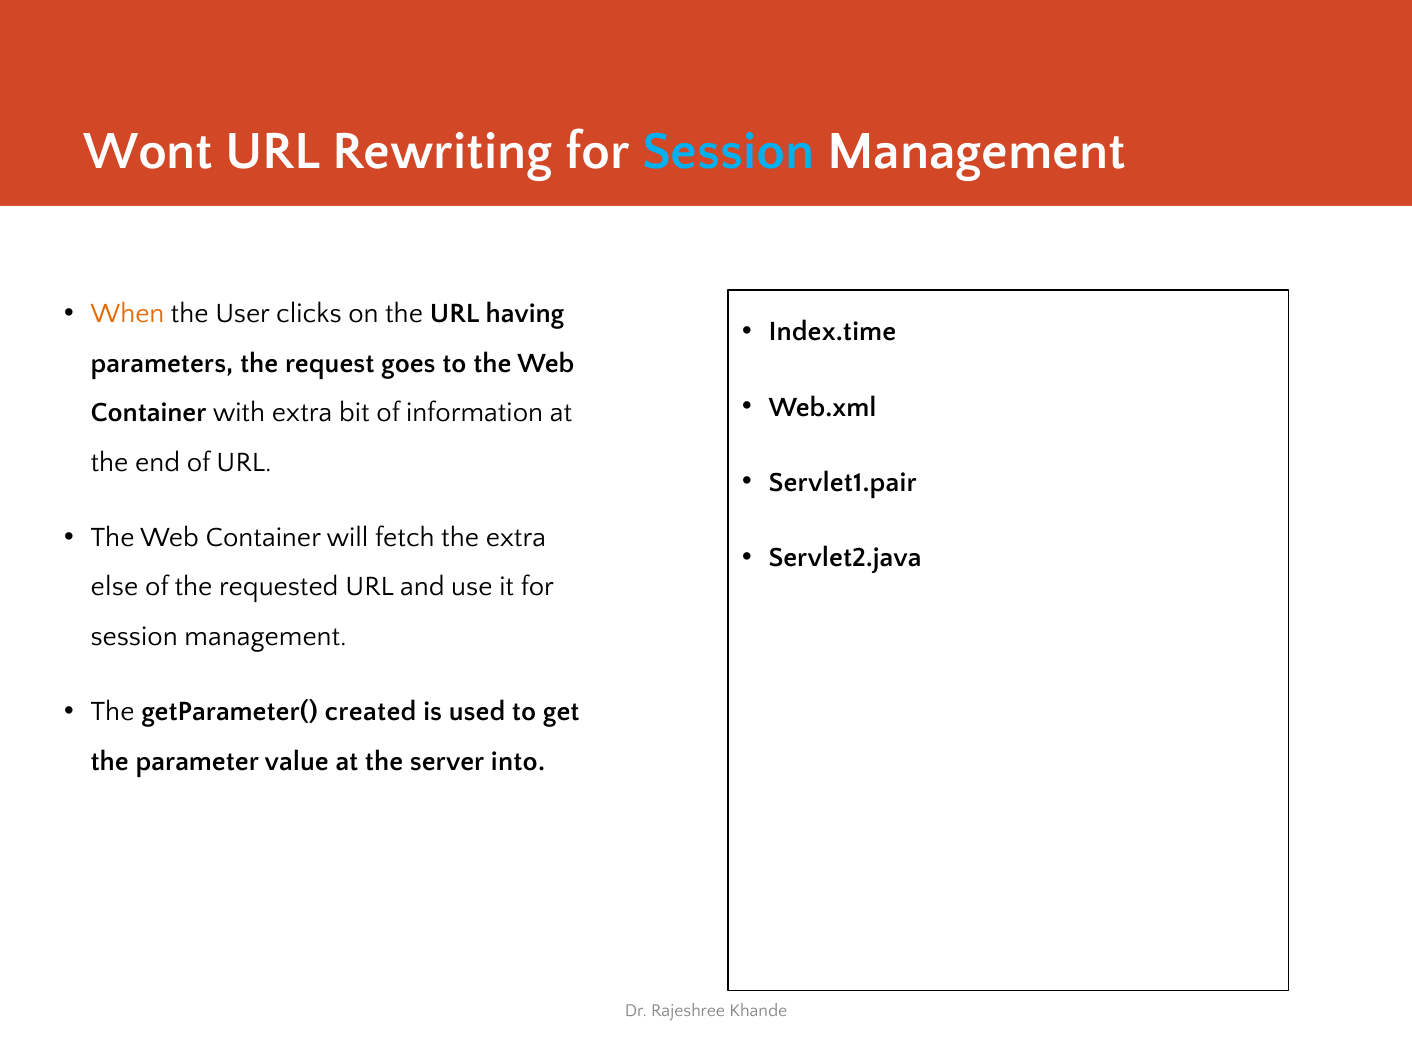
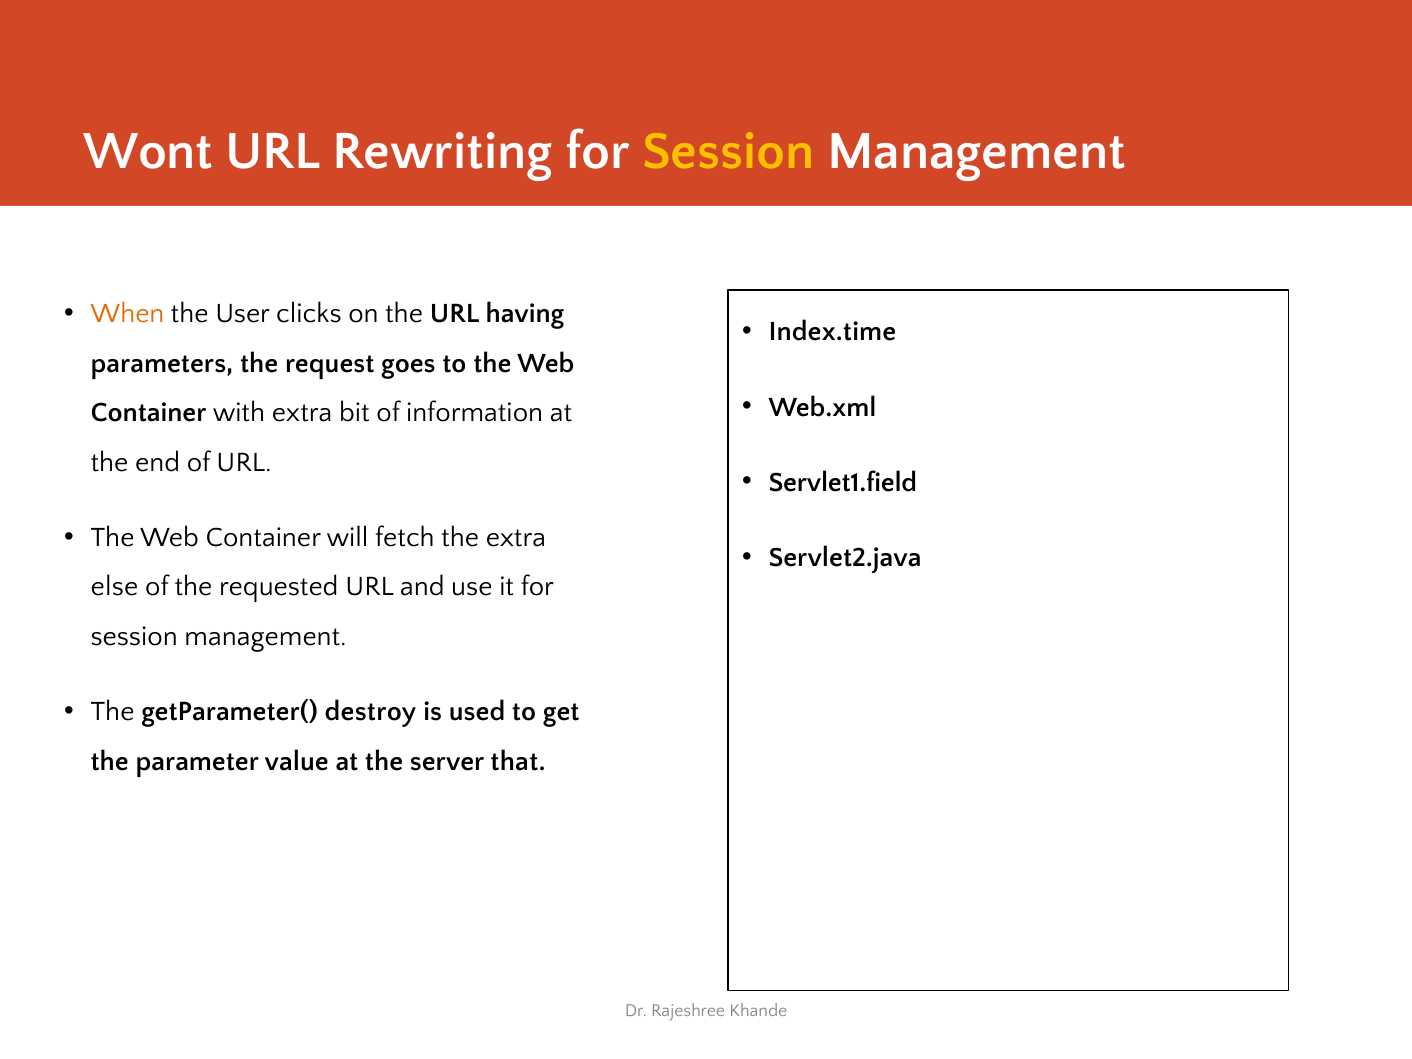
Session colour: light blue -> yellow (729, 151)
Servlet1.pair: Servlet1.pair -> Servlet1.field (843, 482)
created: created -> destroy (371, 712)
into: into -> that (518, 761)
